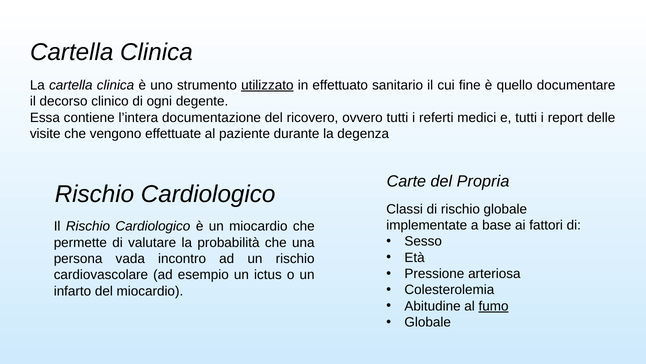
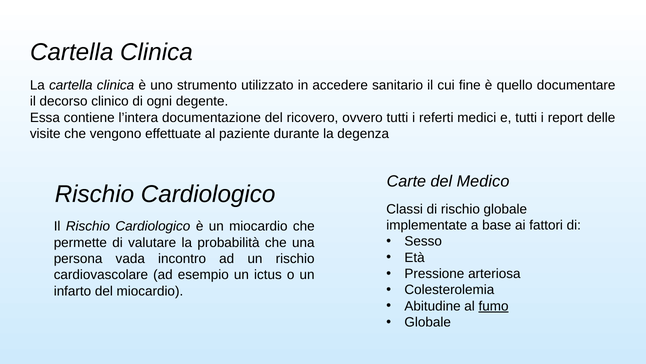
utilizzato underline: present -> none (267, 85)
effettuato: effettuato -> accedere (340, 85)
Propria: Propria -> Medico (483, 181)
